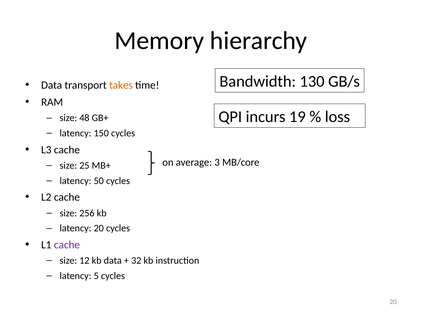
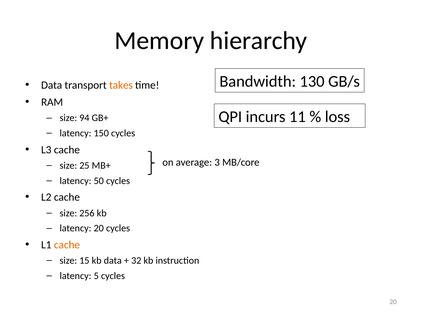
19: 19 -> 11 (297, 117)
48: 48 -> 94 (84, 118)
cache colour: purple -> orange (67, 245)
12: 12 -> 15 (84, 261)
